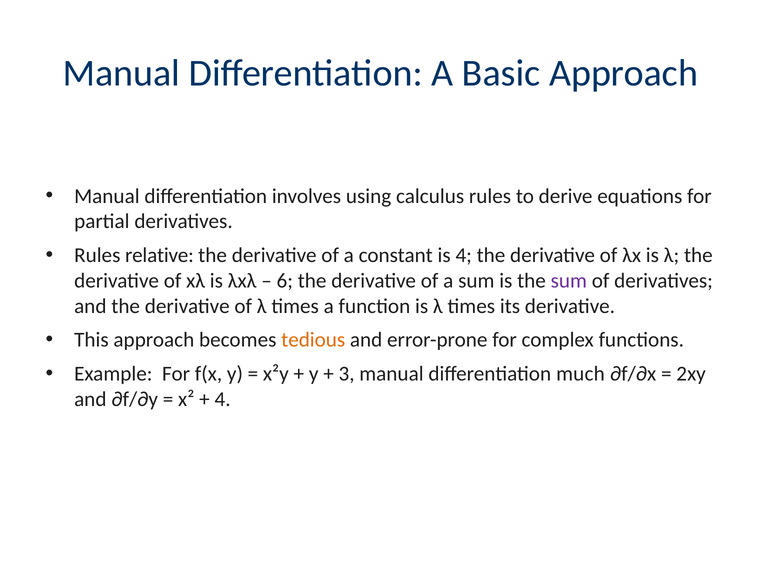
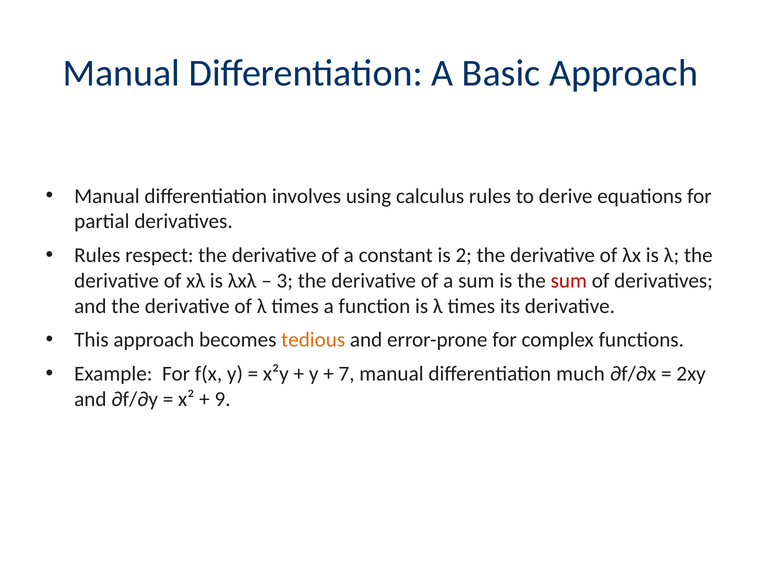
relative: relative -> respect (159, 255)
is 4: 4 -> 2 (464, 255)
6: 6 -> 3 (285, 281)
sum colour: purple -> red (569, 281)
3: 3 -> 7 (347, 374)
4: 4 -> 9 (223, 399)
